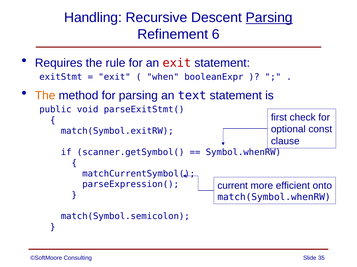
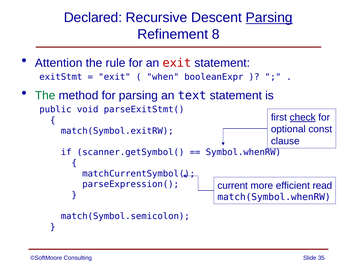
Handling: Handling -> Declared (93, 18)
6: 6 -> 8 (216, 34)
Requires: Requires -> Attention (59, 63)
The colour: orange -> green (45, 96)
check underline: none -> present (303, 118)
onto: onto -> read (322, 186)
